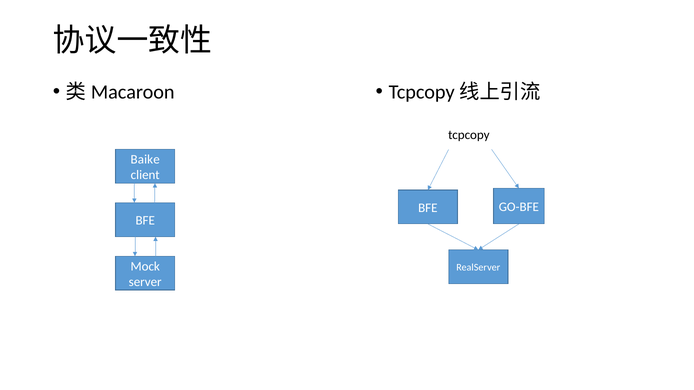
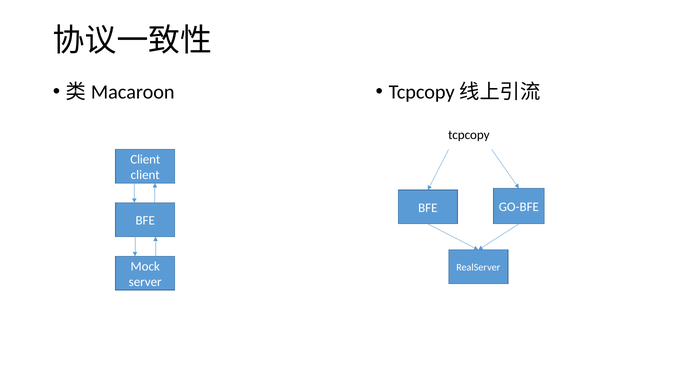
Baike: Baike -> Client (145, 160)
